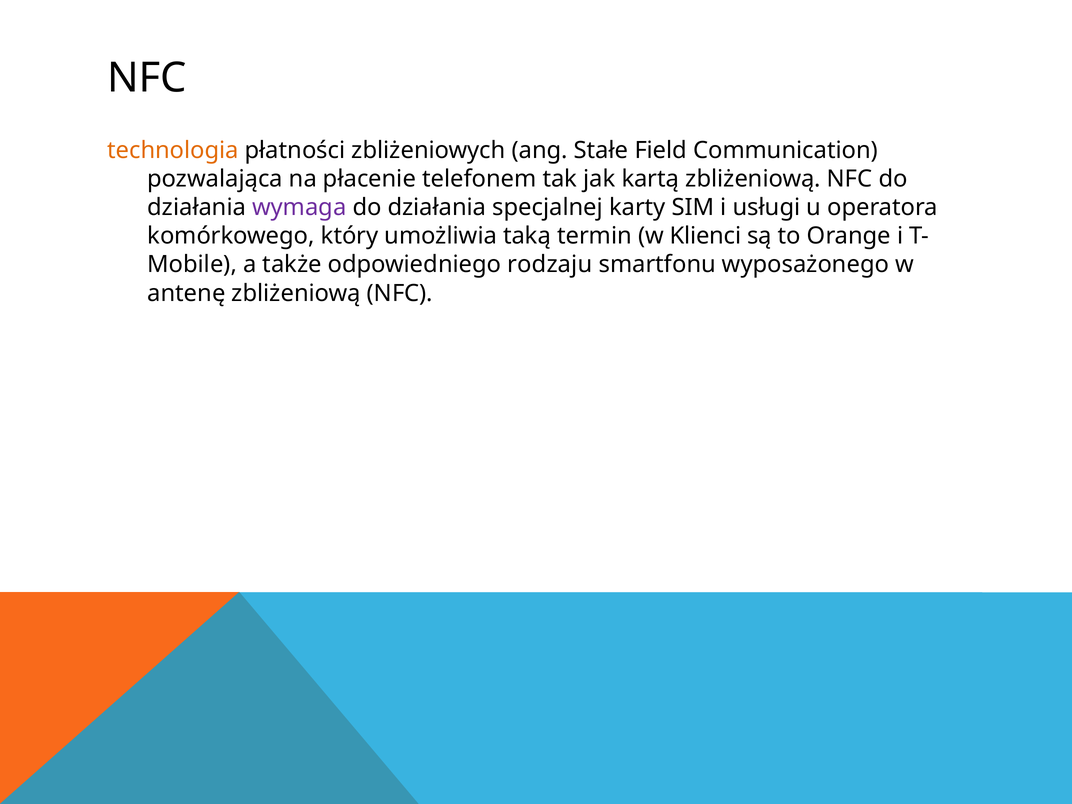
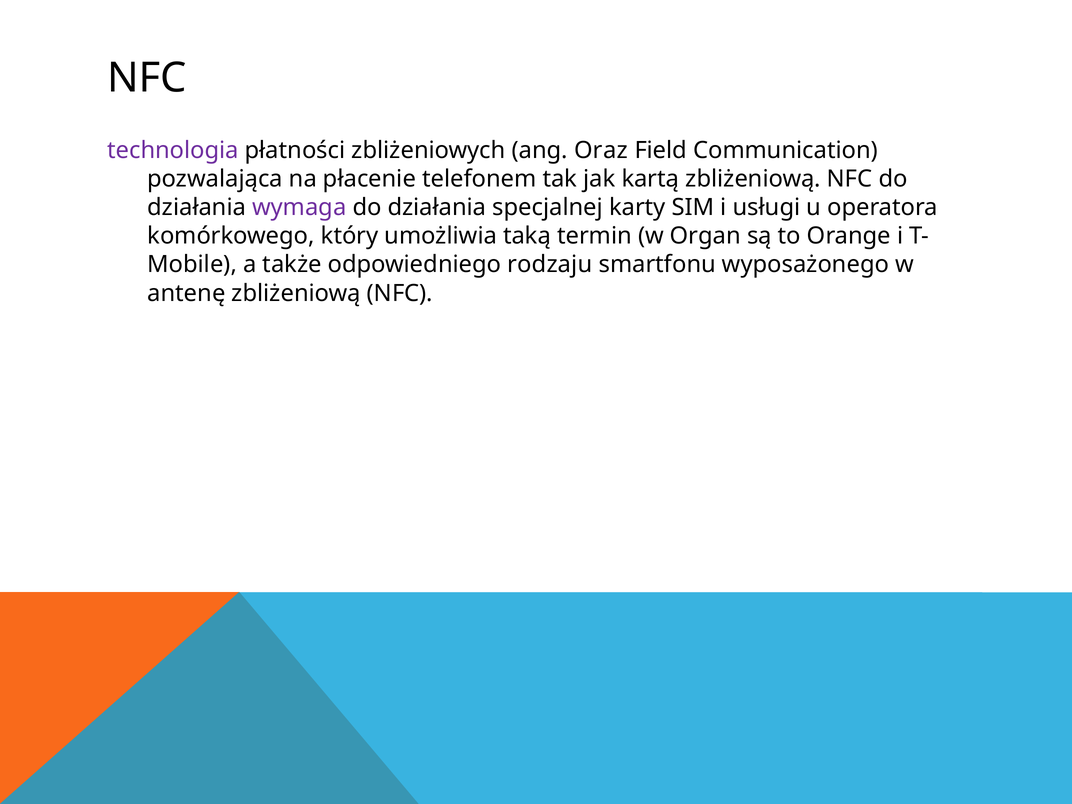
technologia colour: orange -> purple (173, 150)
Stałe: Stałe -> Oraz (601, 150)
Klienci: Klienci -> Organ (705, 236)
